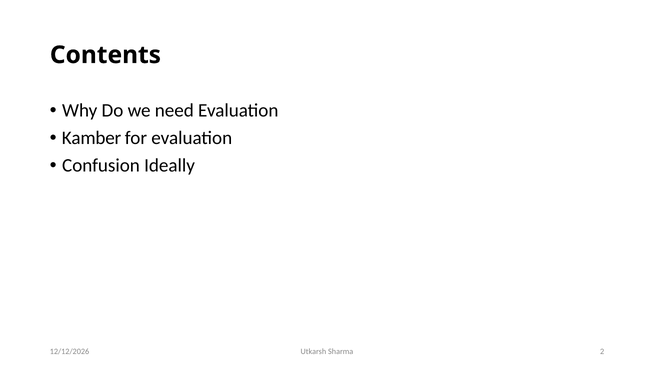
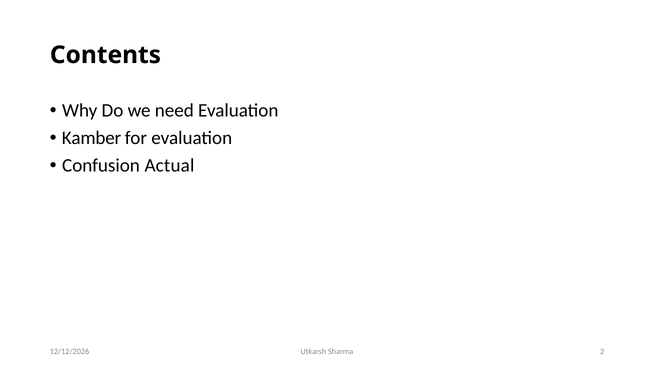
Ideally: Ideally -> Actual (169, 165)
